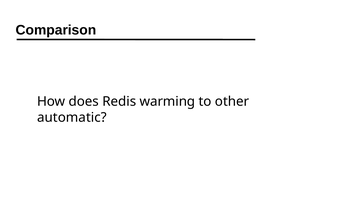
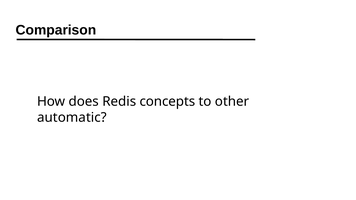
warming: warming -> concepts (167, 101)
